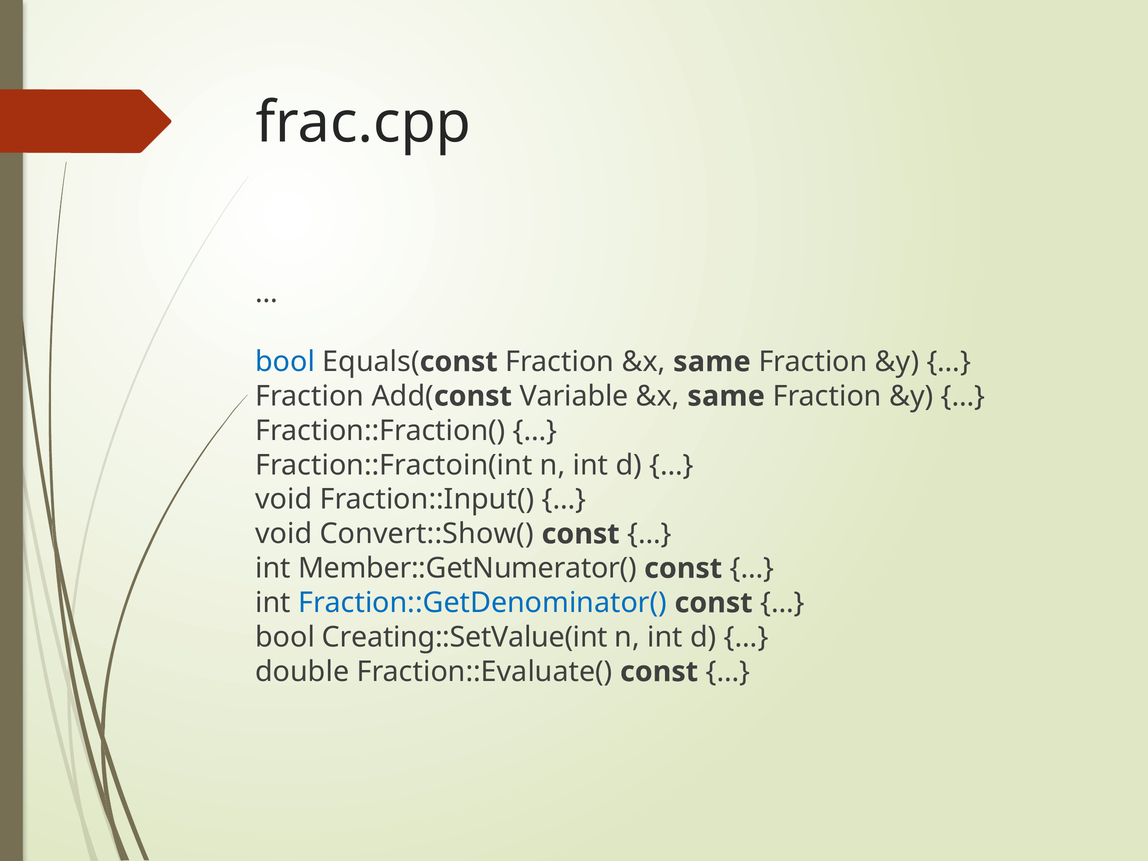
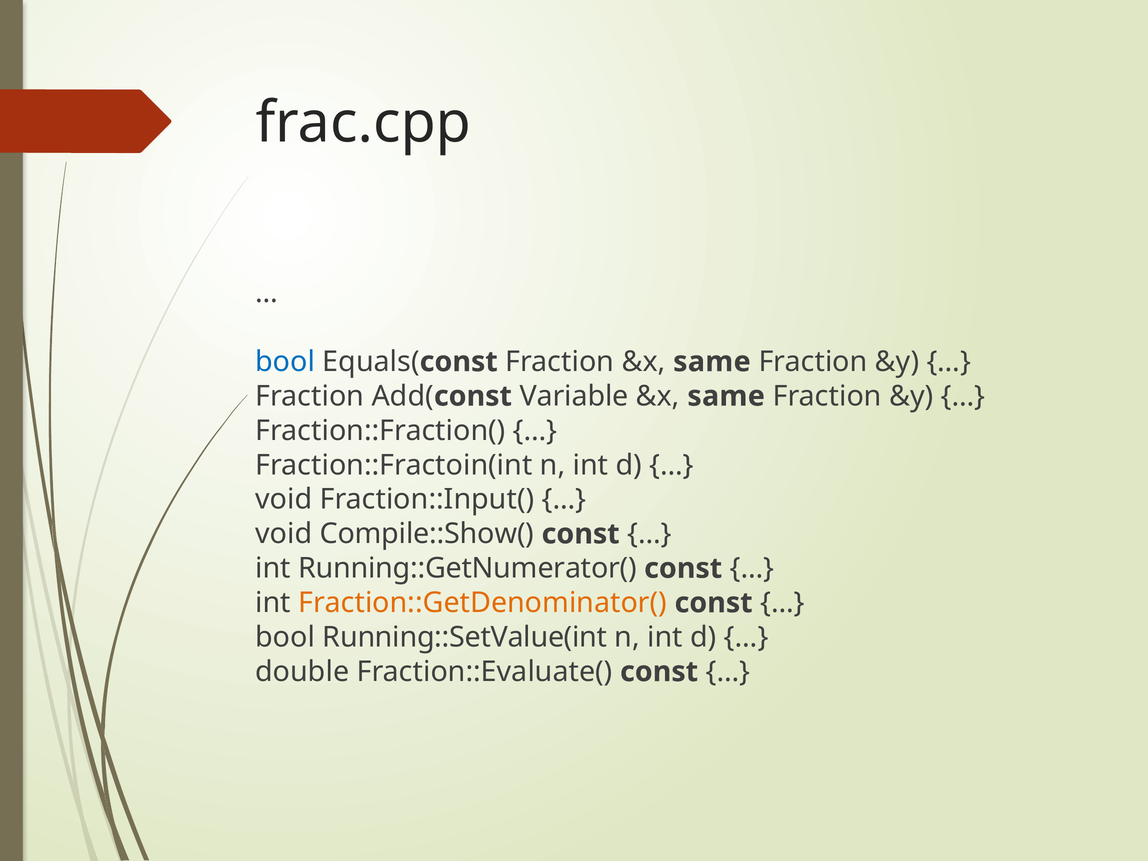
Convert::Show(: Convert::Show( -> Compile::Show( (427, 534)
Member::GetNumerator(: Member::GetNumerator( -> Running::GetNumerator( (467, 568)
Fraction::GetDenominator( colour: blue -> orange (483, 603)
Creating::SetValue(int: Creating::SetValue(int -> Running::SetValue(int (465, 637)
